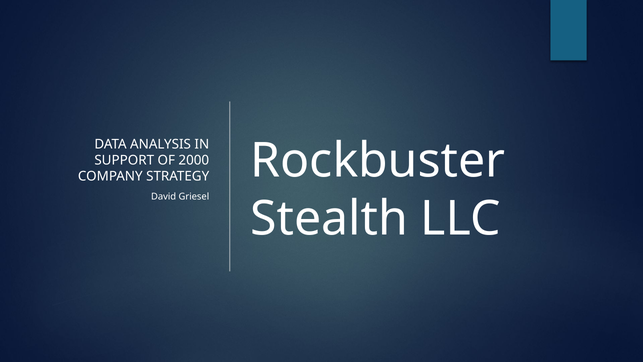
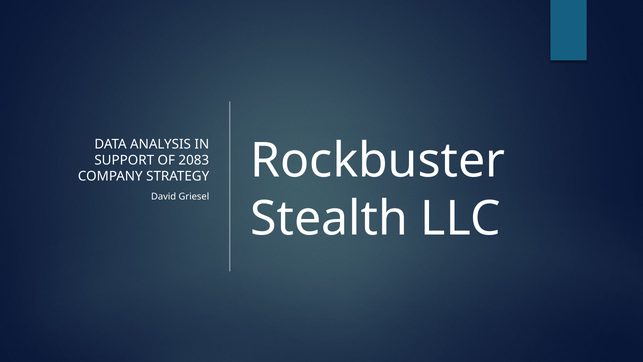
2000: 2000 -> 2083 (194, 160)
